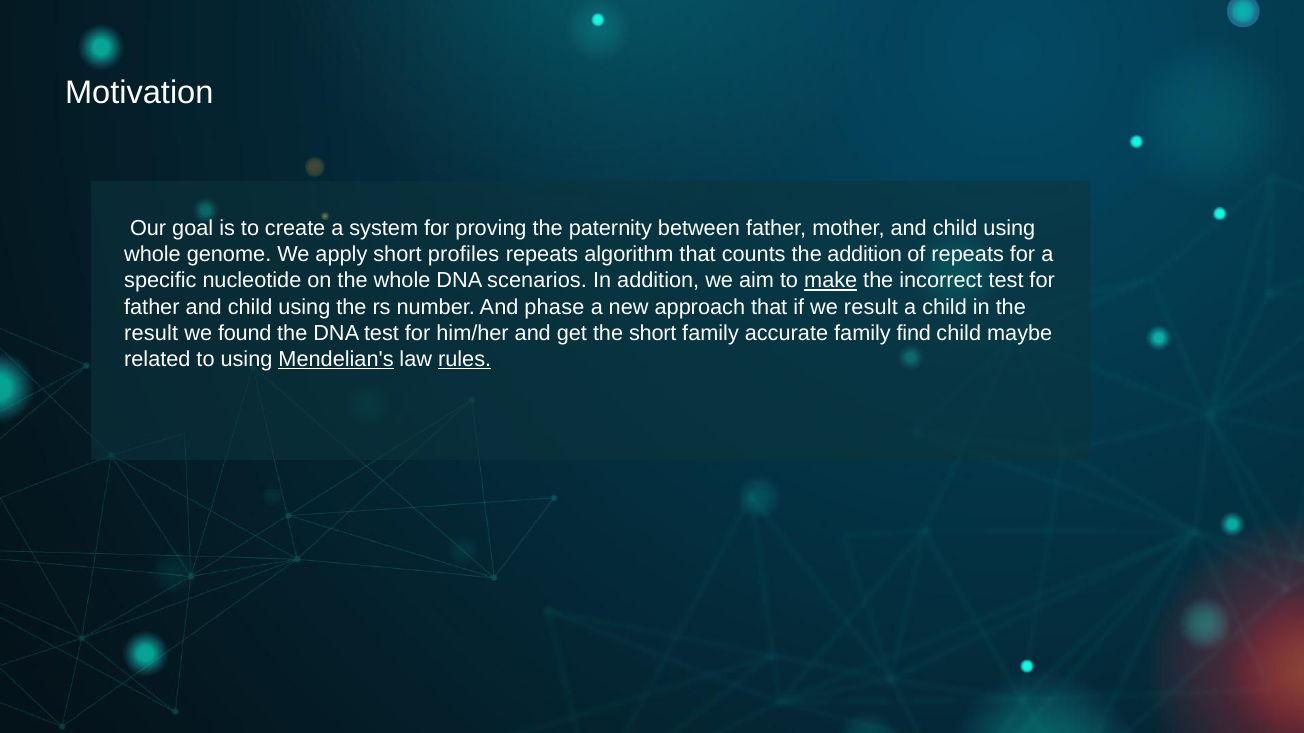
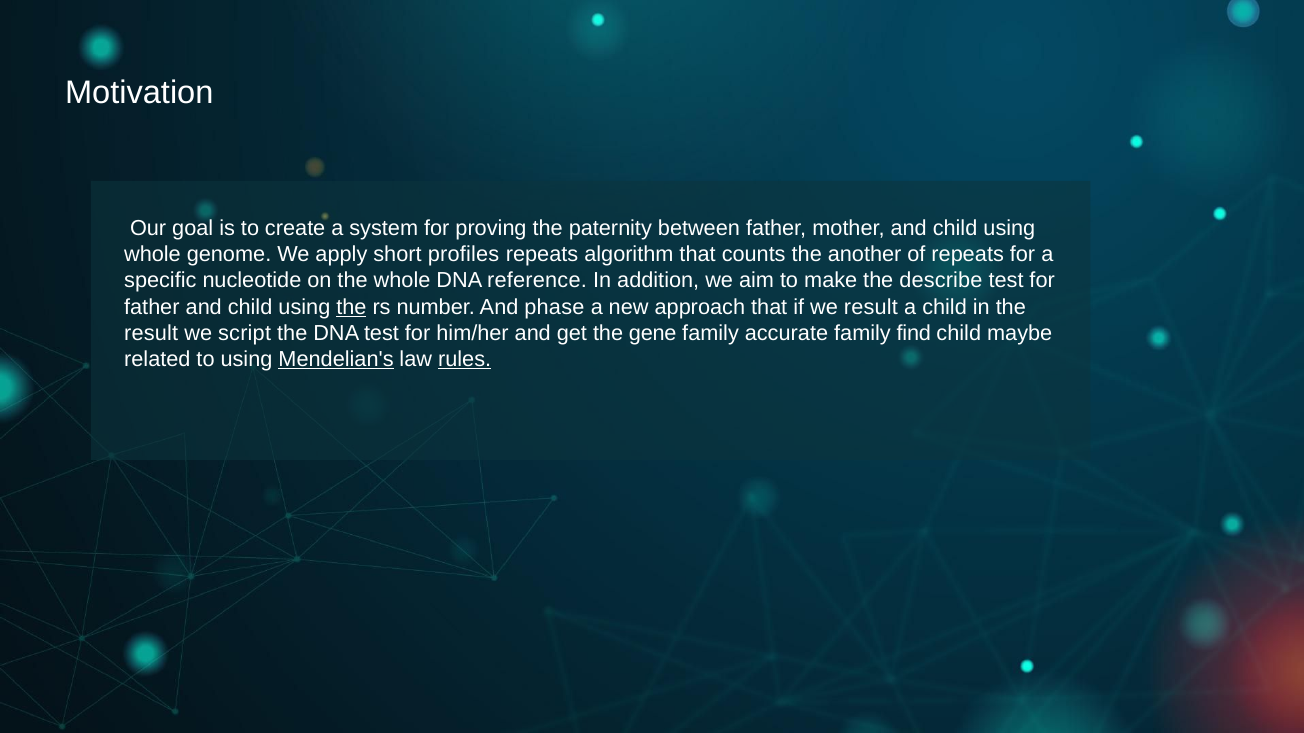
the addition: addition -> another (865, 255)
scenarios: scenarios -> reference (537, 281)
make underline: present -> none (831, 281)
incorrect: incorrect -> describe (941, 281)
the underline: none -> present (351, 307)
found: found -> script (245, 333)
the short: short -> gene (653, 333)
